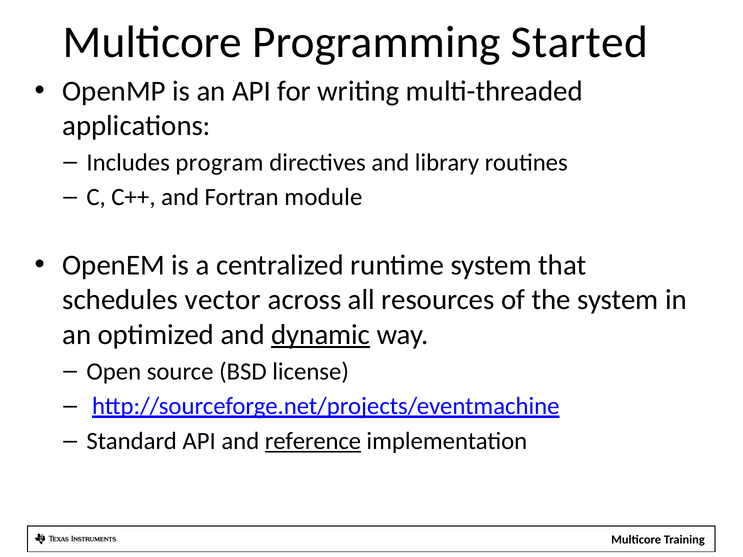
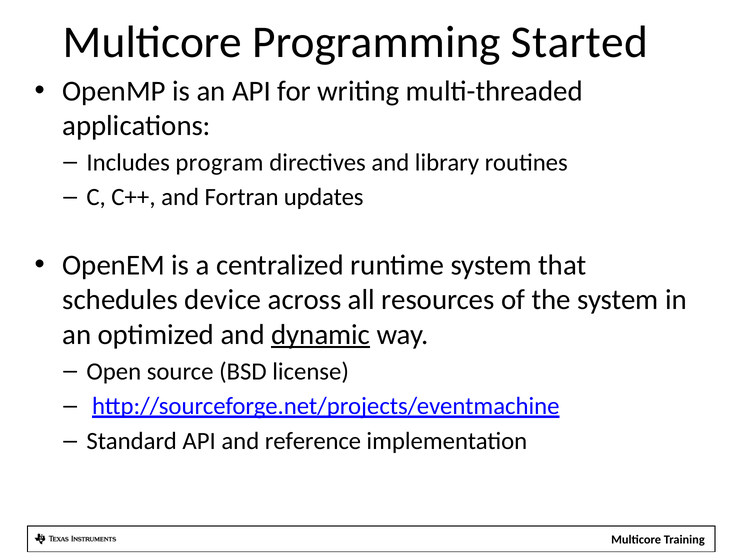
module: module -> updates (324, 197)
vector: vector -> device (223, 300)
reference underline: present -> none (313, 441)
